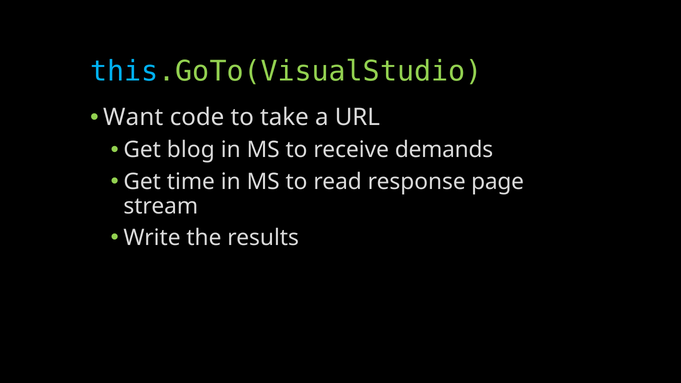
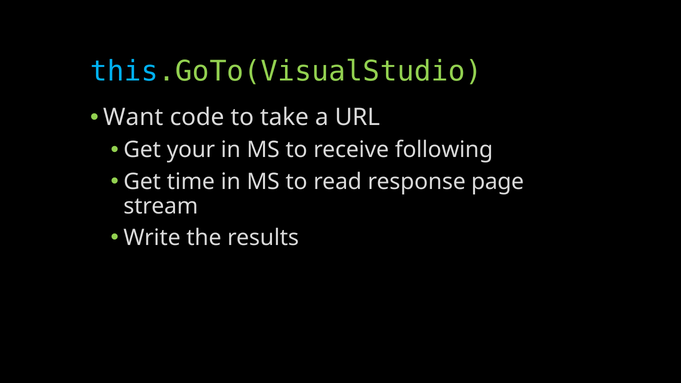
blog: blog -> your (191, 150)
demands: demands -> following (444, 150)
